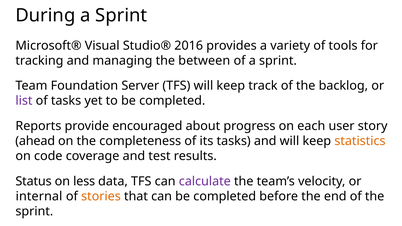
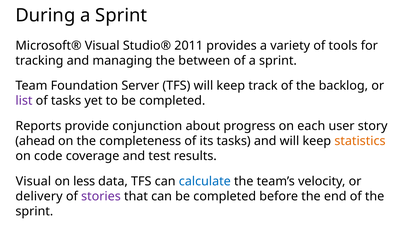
2016: 2016 -> 2011 (189, 46)
encouraged: encouraged -> conjunction (147, 126)
Status: Status -> Visual (33, 181)
calculate colour: purple -> blue (205, 181)
internal: internal -> delivery (39, 196)
stories colour: orange -> purple (101, 196)
